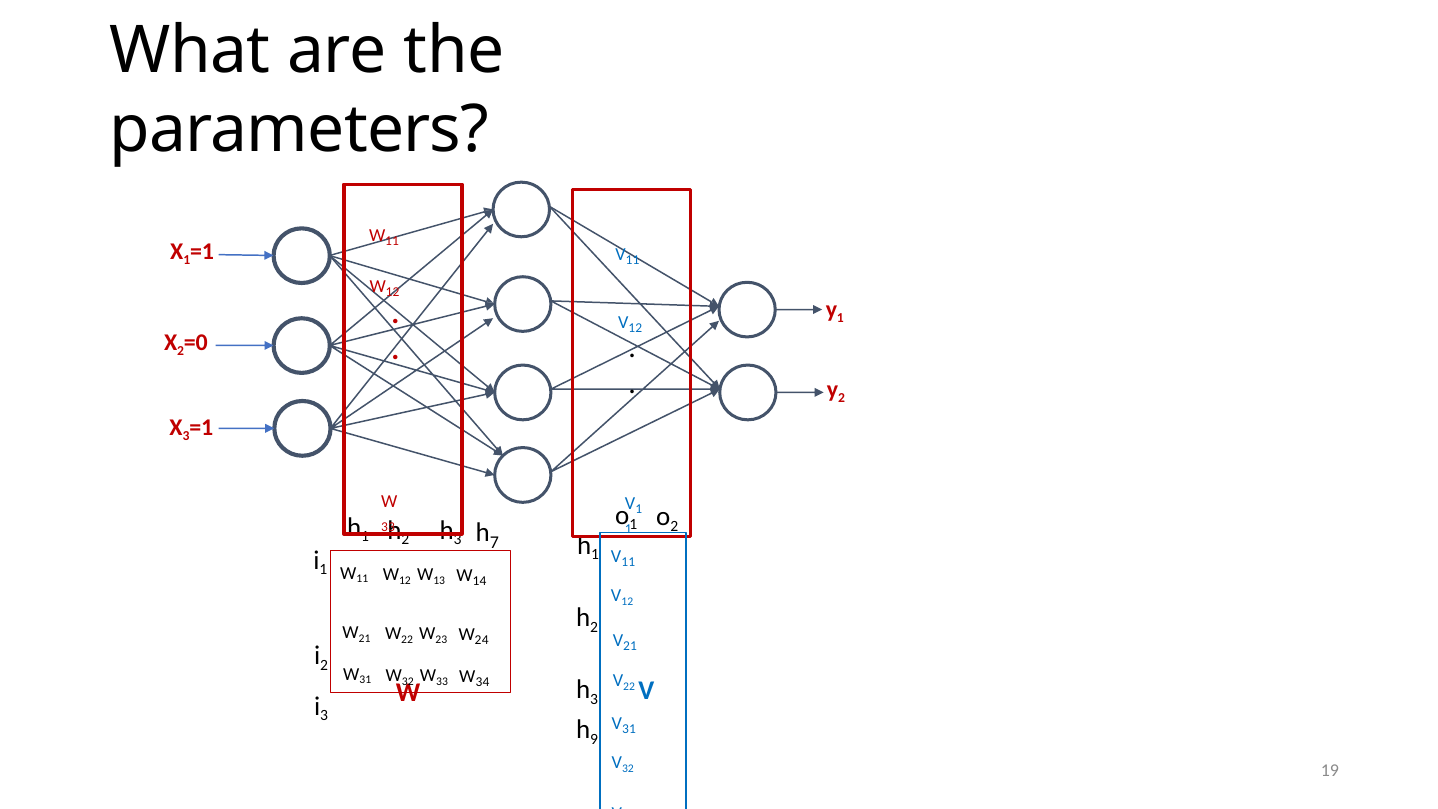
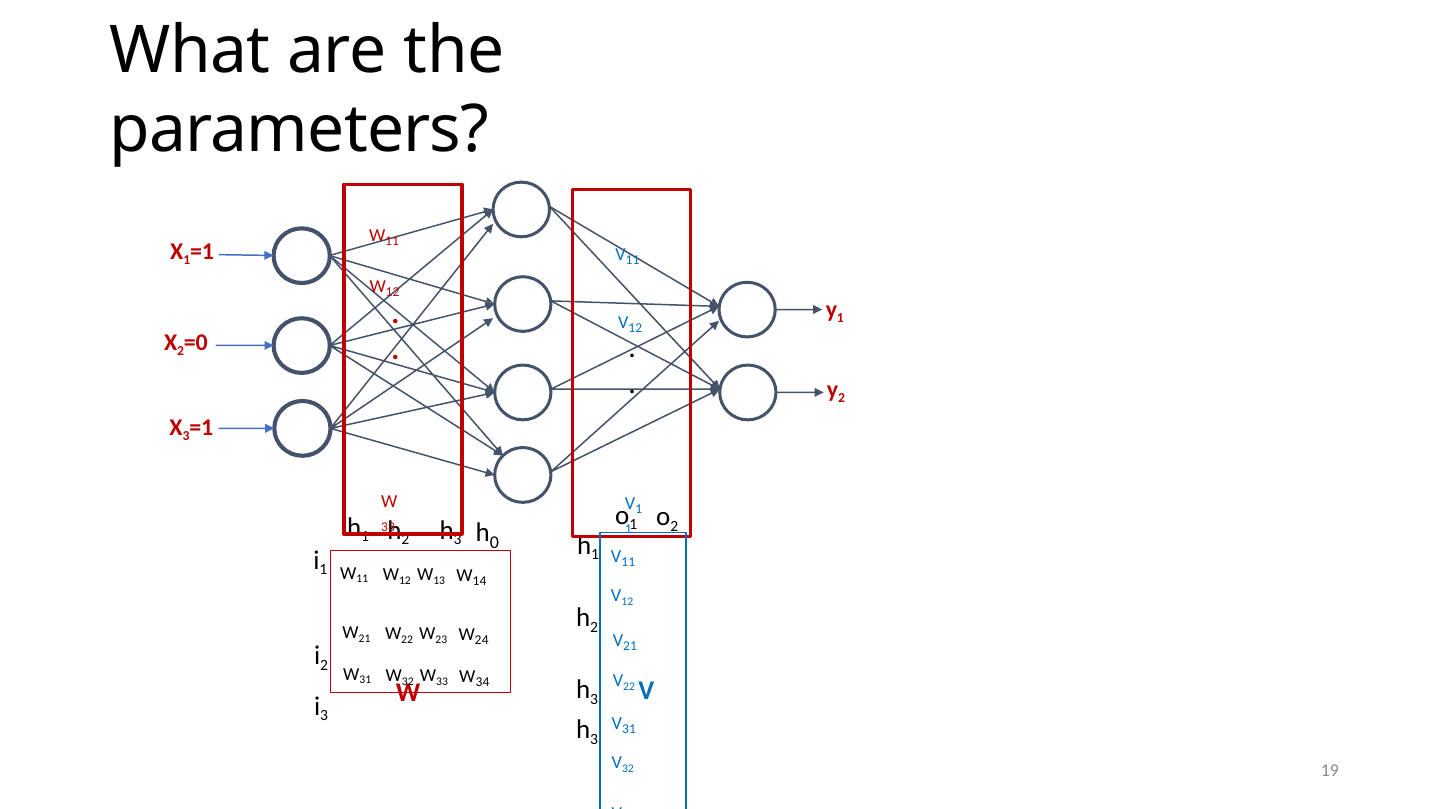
7: 7 -> 0 (494, 542)
9: 9 -> 3 (594, 739)
